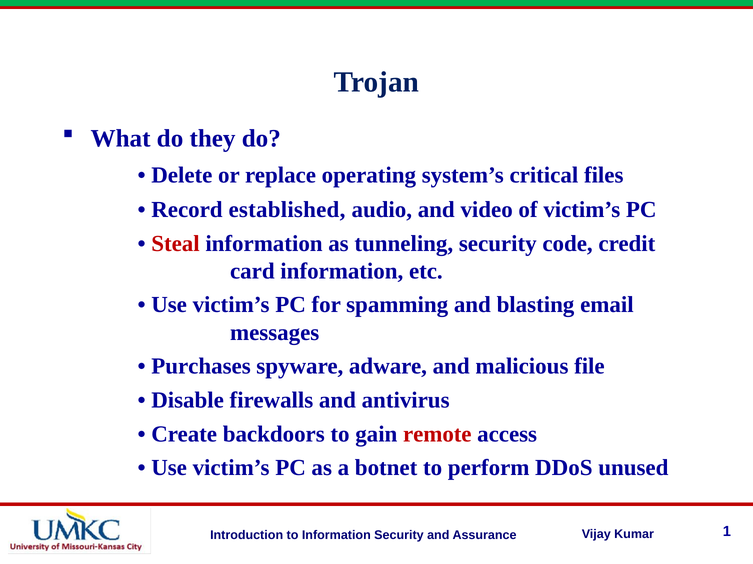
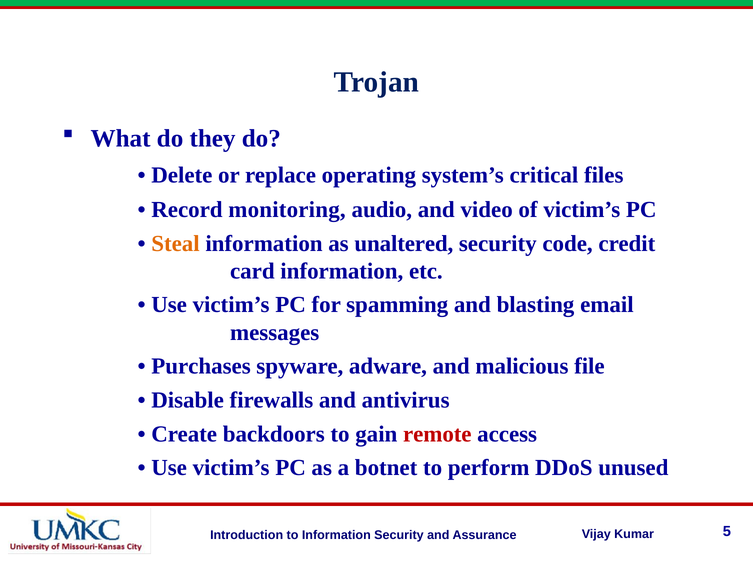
established: established -> monitoring (287, 210)
Steal colour: red -> orange (175, 244)
tunneling: tunneling -> unaltered (404, 244)
1: 1 -> 5 (727, 532)
